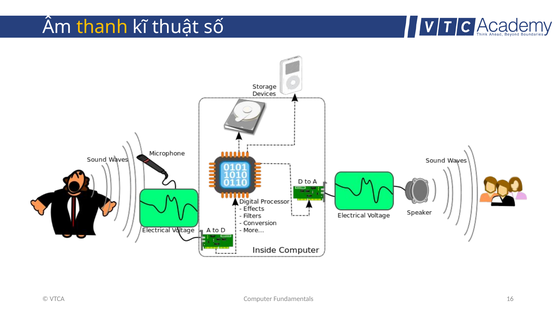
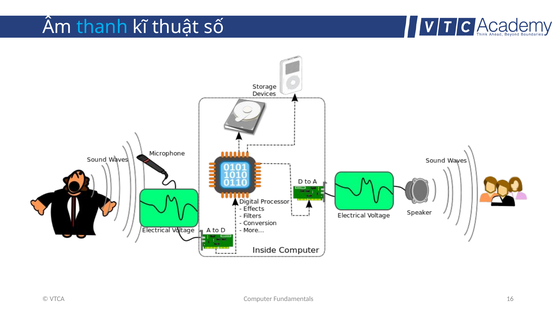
thanh colour: yellow -> light blue (102, 27)
